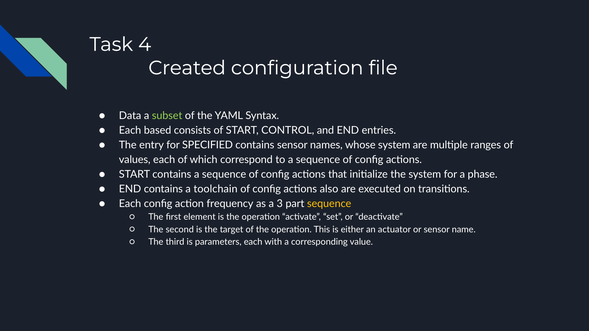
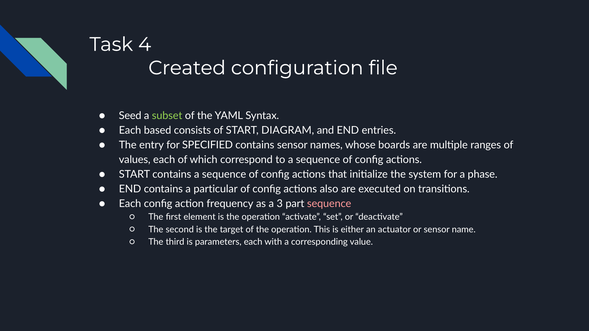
Data: Data -> Seed (130, 116)
CONTROL: CONTROL -> DIAGRAM (288, 131)
whose system: system -> boards (394, 145)
toolchain: toolchain -> particular (216, 189)
sequence colour: yellow -> pink (329, 204)
